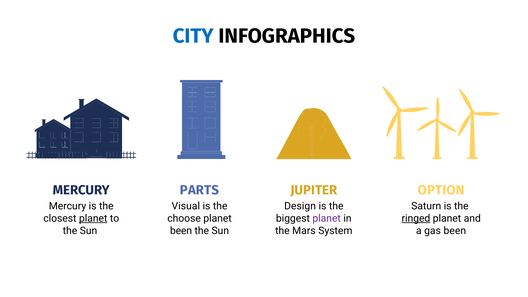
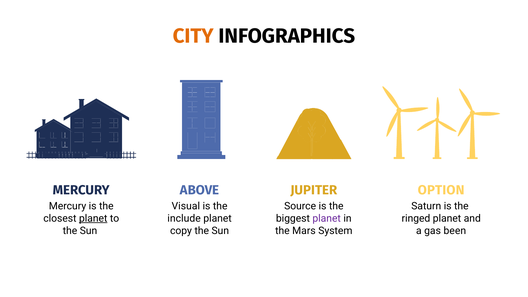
CITY colour: blue -> orange (193, 36)
PARTS: PARTS -> ABOVE (200, 190)
Design: Design -> Source (300, 206)
choose: choose -> include (184, 218)
ringed underline: present -> none (416, 218)
been: been -> copy (181, 231)
